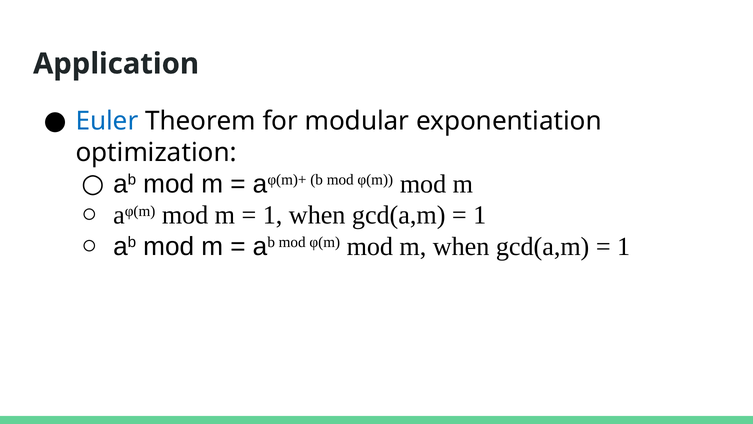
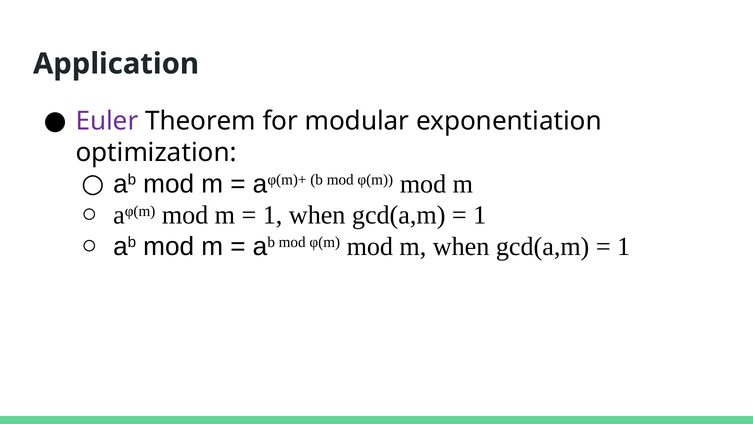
Euler colour: blue -> purple (107, 121)
